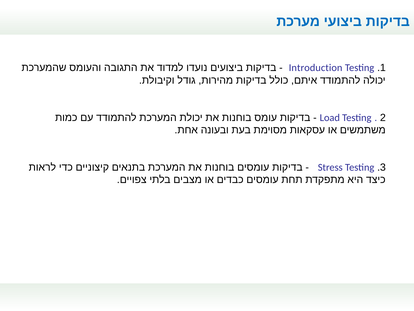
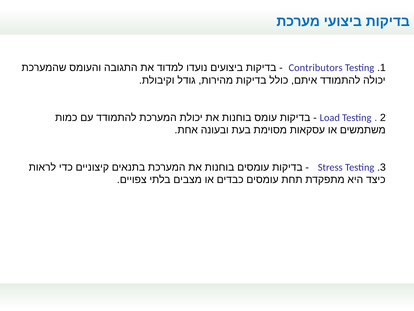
Introduction: Introduction -> Contributors (316, 68)
